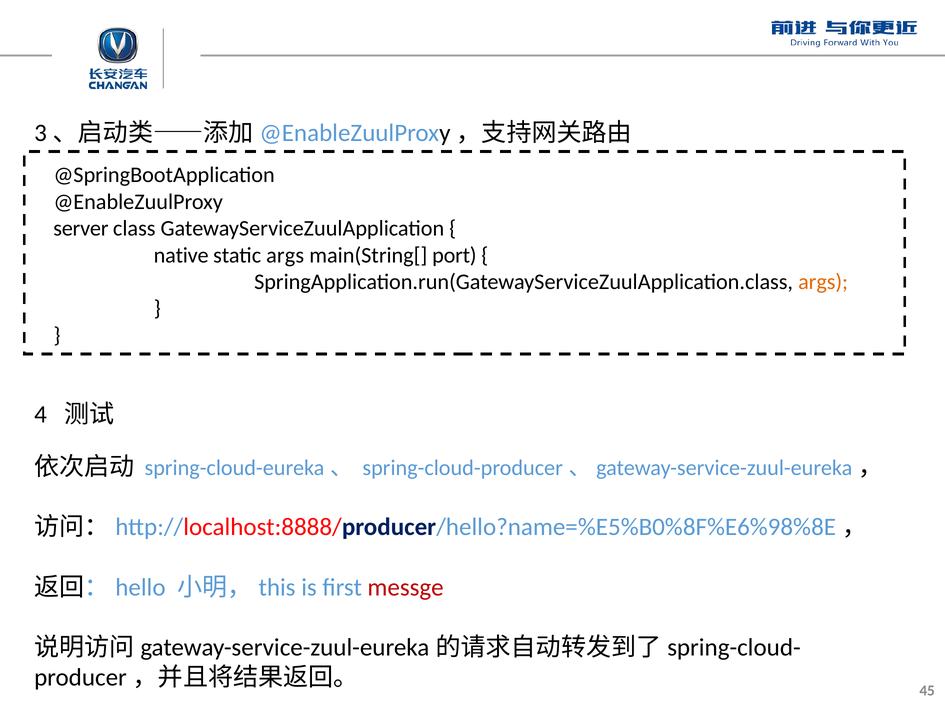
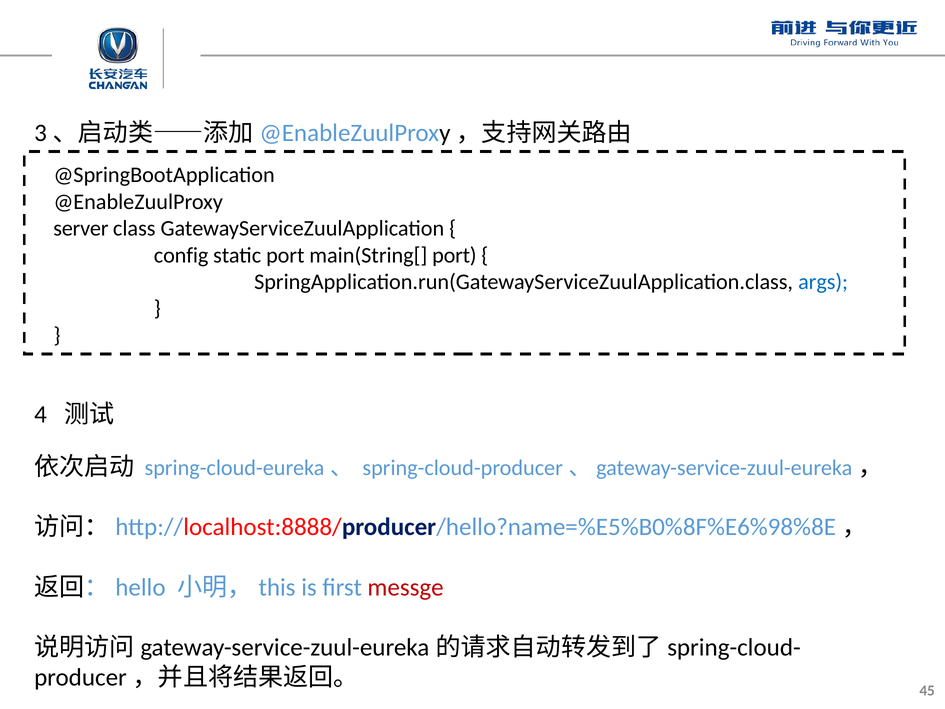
native: native -> config (181, 255)
static args: args -> port (285, 255)
args colour: orange -> blue (823, 282)
